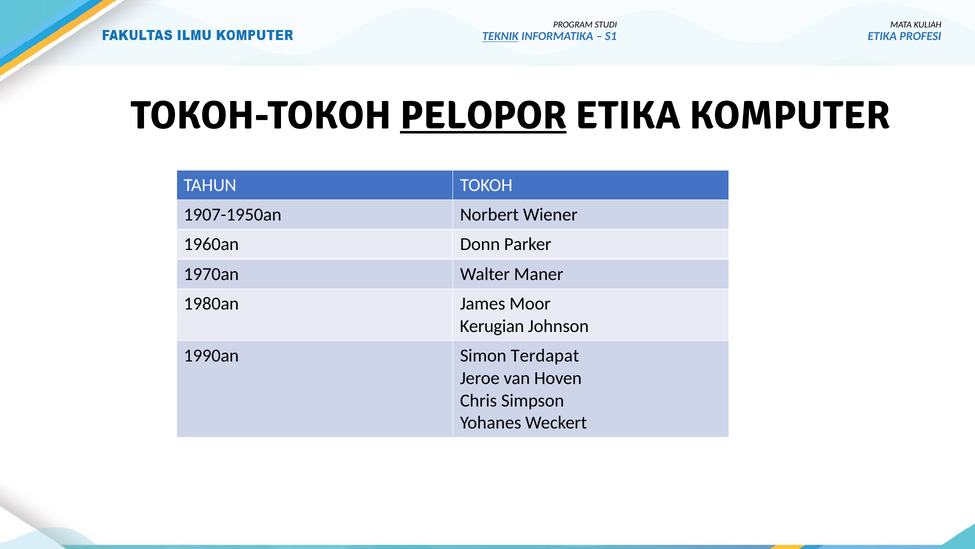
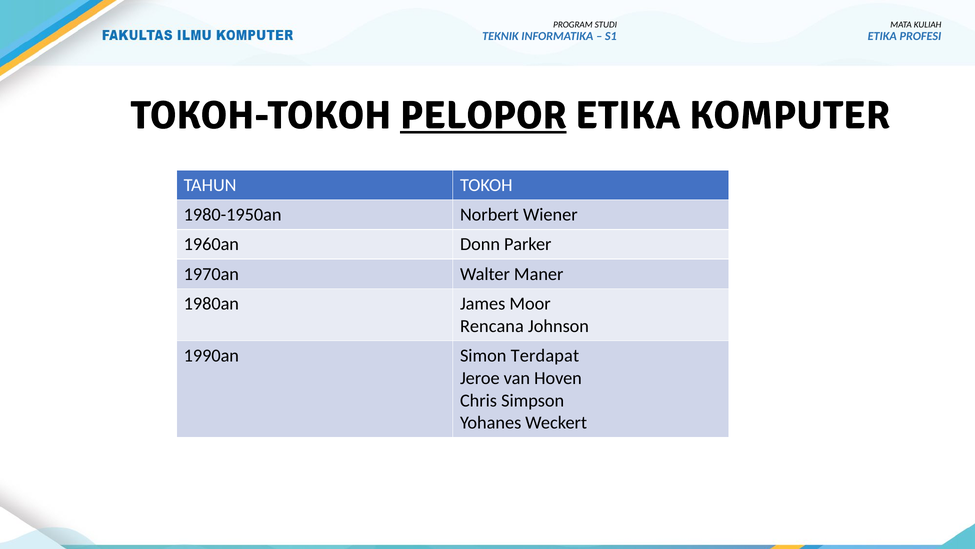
TEKNIK underline: present -> none (500, 36)
1907-1950an: 1907-1950an -> 1980-1950an (233, 215)
Kerugian: Kerugian -> Rencana (492, 326)
